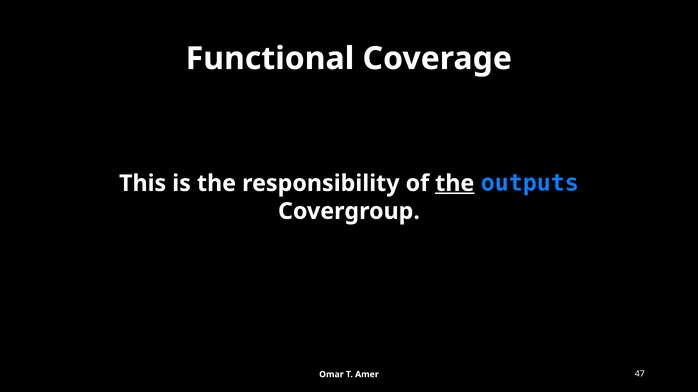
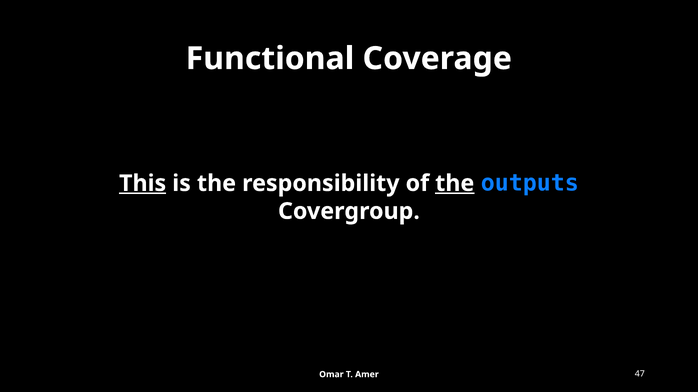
This underline: none -> present (143, 184)
